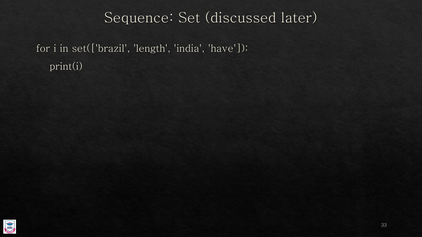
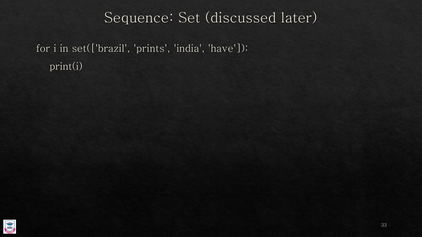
length: length -> prints (152, 49)
